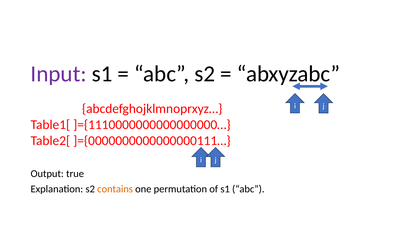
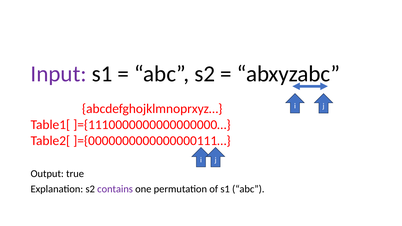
contains colour: orange -> purple (115, 189)
